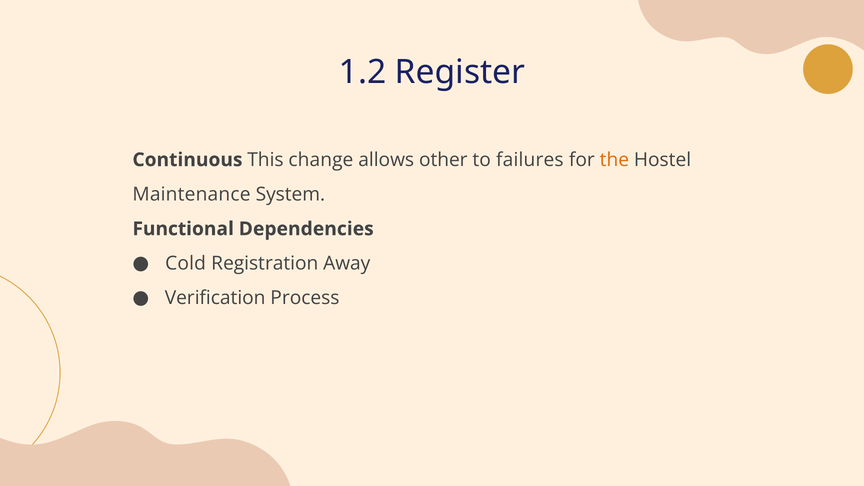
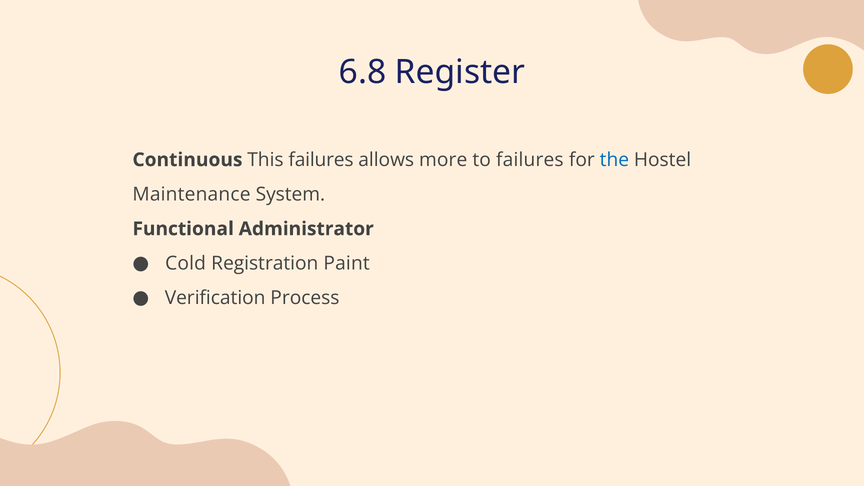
1.2: 1.2 -> 6.8 (363, 72)
This change: change -> failures (321, 160)
other: other -> more (443, 160)
the colour: orange -> blue (614, 160)
Dependencies: Dependencies -> Administrator (306, 229)
Away: Away -> Paint (347, 263)
